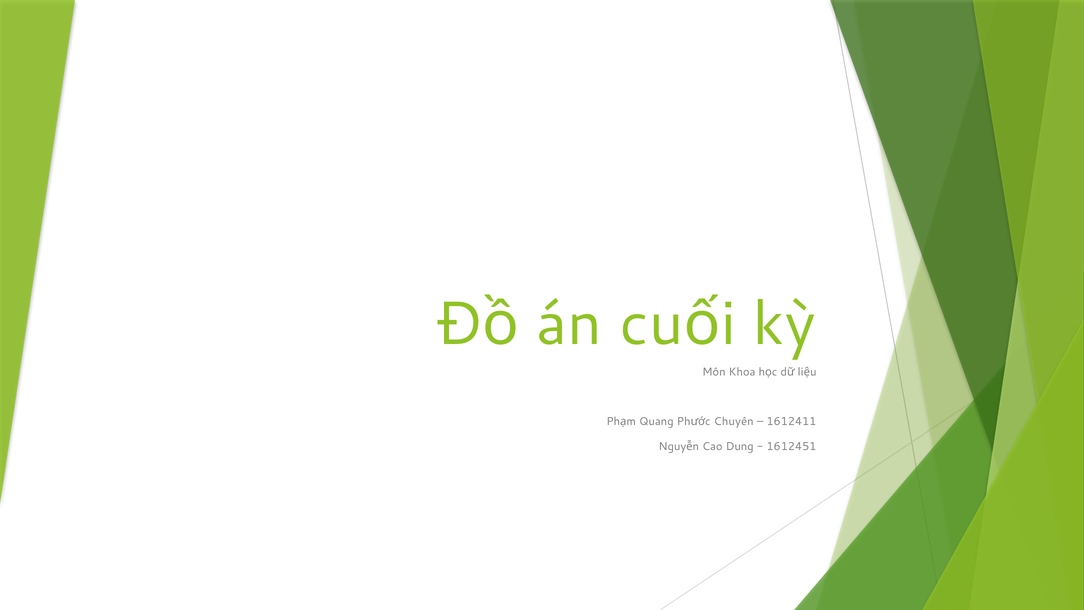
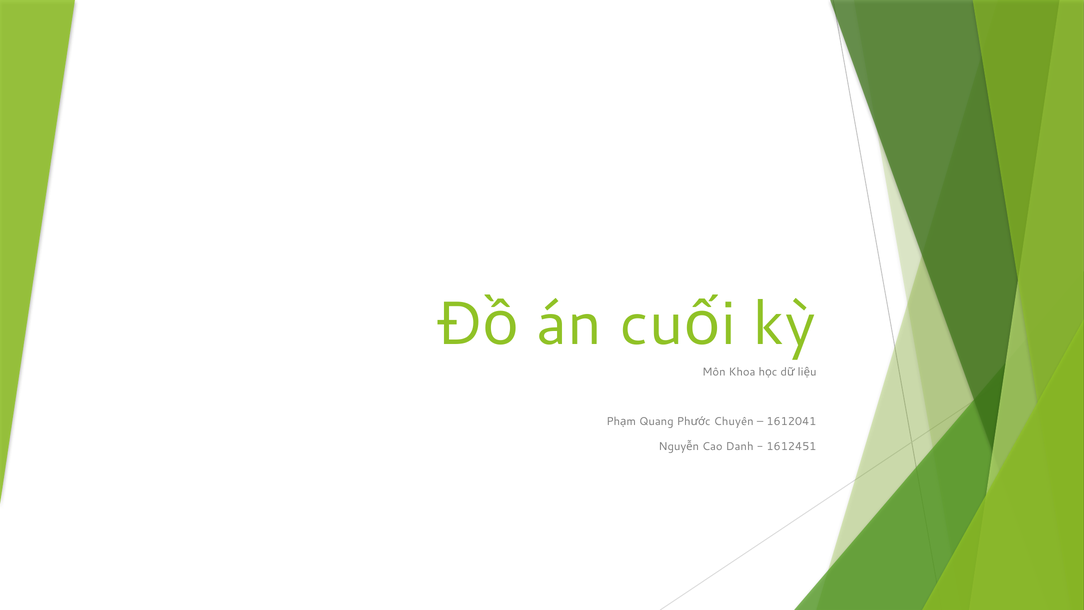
1612411: 1612411 -> 1612041 (791, 422)
Dung: Dung -> Danh (740, 446)
